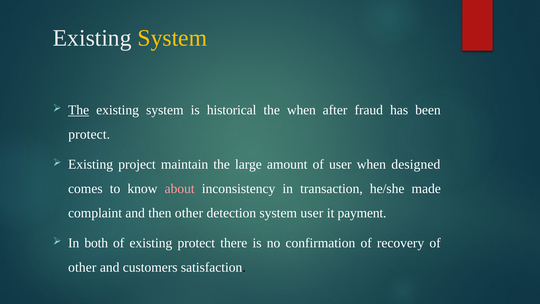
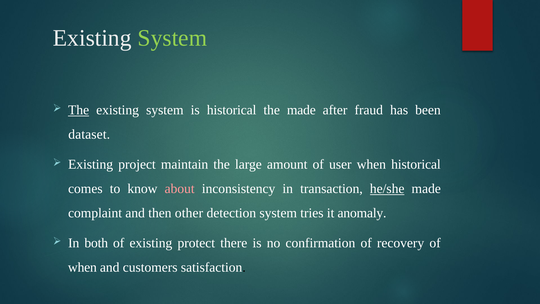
System colour: yellow -> light green (172, 38)
the when: when -> made (301, 110)
protect: protect -> dataset (89, 134)
when designed: designed -> historical (416, 164)
he/she underline: none -> present (387, 189)
system user: user -> tries (312, 213)
payment: payment -> anomaly (362, 213)
other: other -> when (82, 267)
